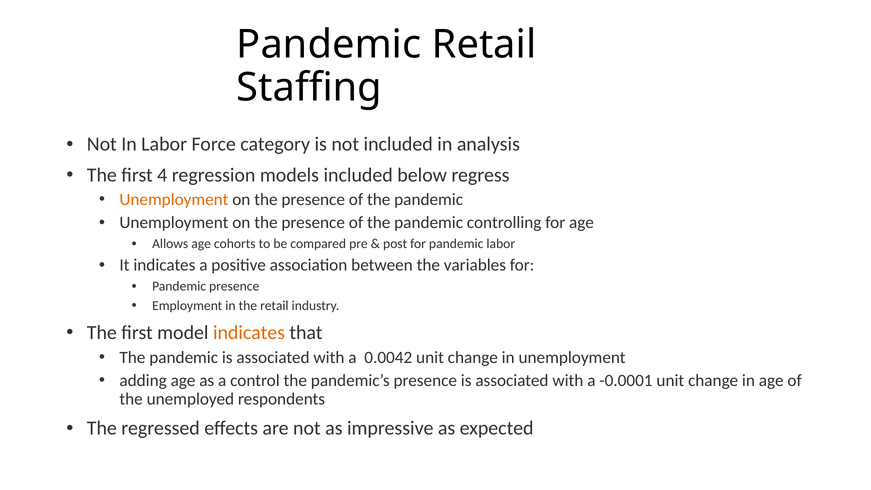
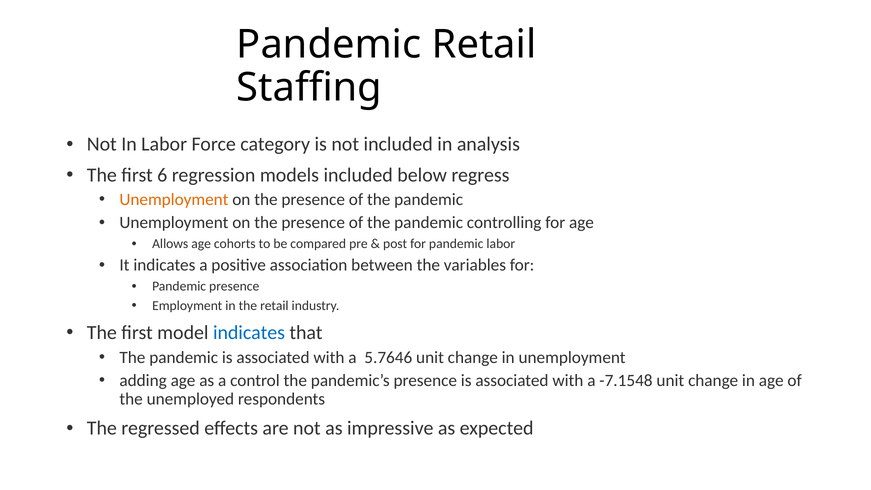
4: 4 -> 6 (162, 175)
indicates colour: orange -> blue (249, 333)
0.0042: 0.0042 -> 5.7646 (388, 357)
-0.0001: -0.0001 -> -7.1548 (626, 381)
